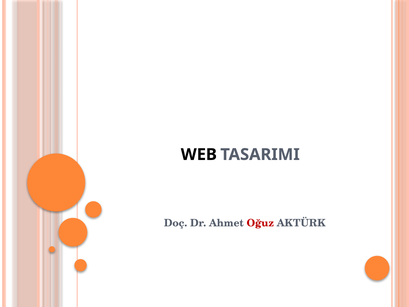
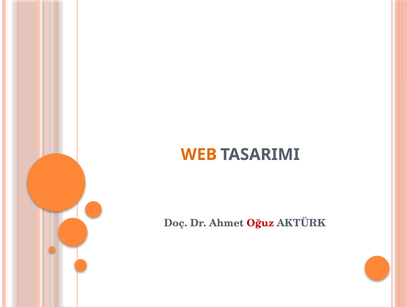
WEB colour: black -> orange (199, 154)
